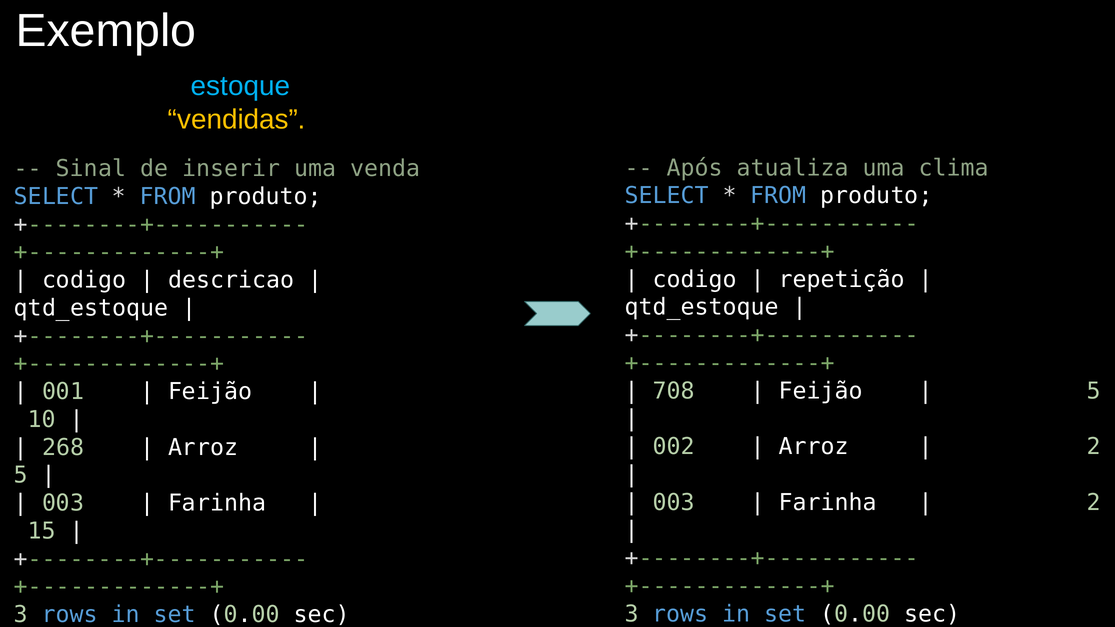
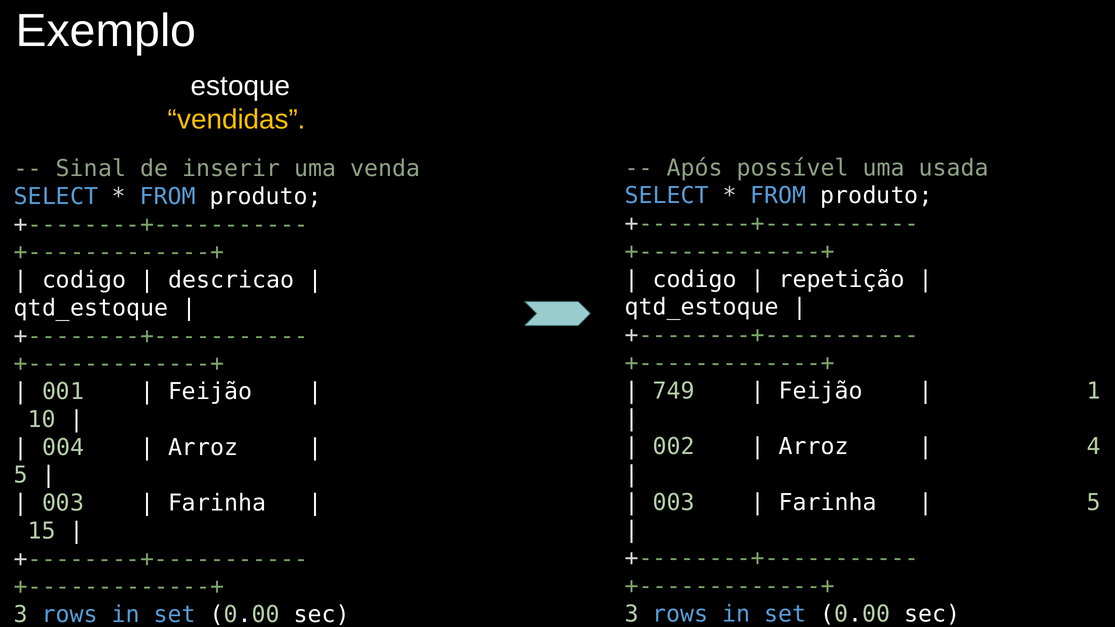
estoque colour: light blue -> white (240, 86)
atualiza: atualiza -> possível (793, 168)
clima: clima -> usada (954, 168)
708: 708 -> 749 (674, 391)
5: 5 -> 1 (1094, 391)
2: 2 -> 4 (1094, 447)
268: 268 -> 004 (63, 447)
2: 2 -> 5 (1094, 503)
